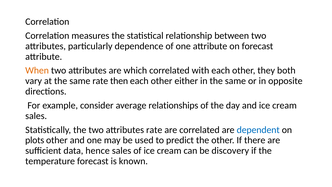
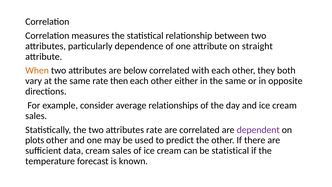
on forecast: forecast -> straight (257, 46)
which: which -> below (135, 70)
dependent colour: blue -> purple (258, 130)
data hence: hence -> cream (98, 151)
be discovery: discovery -> statistical (230, 151)
